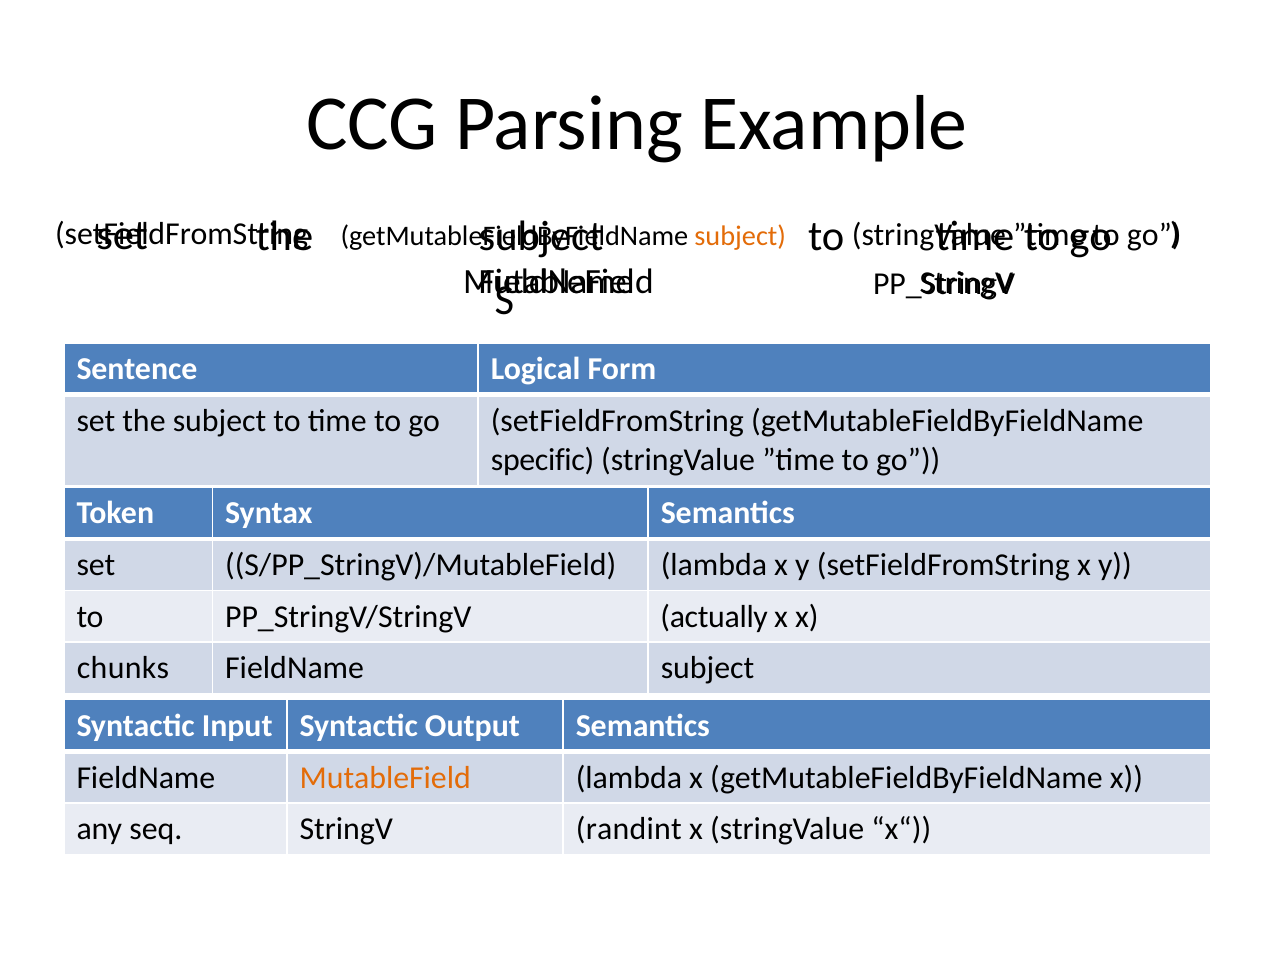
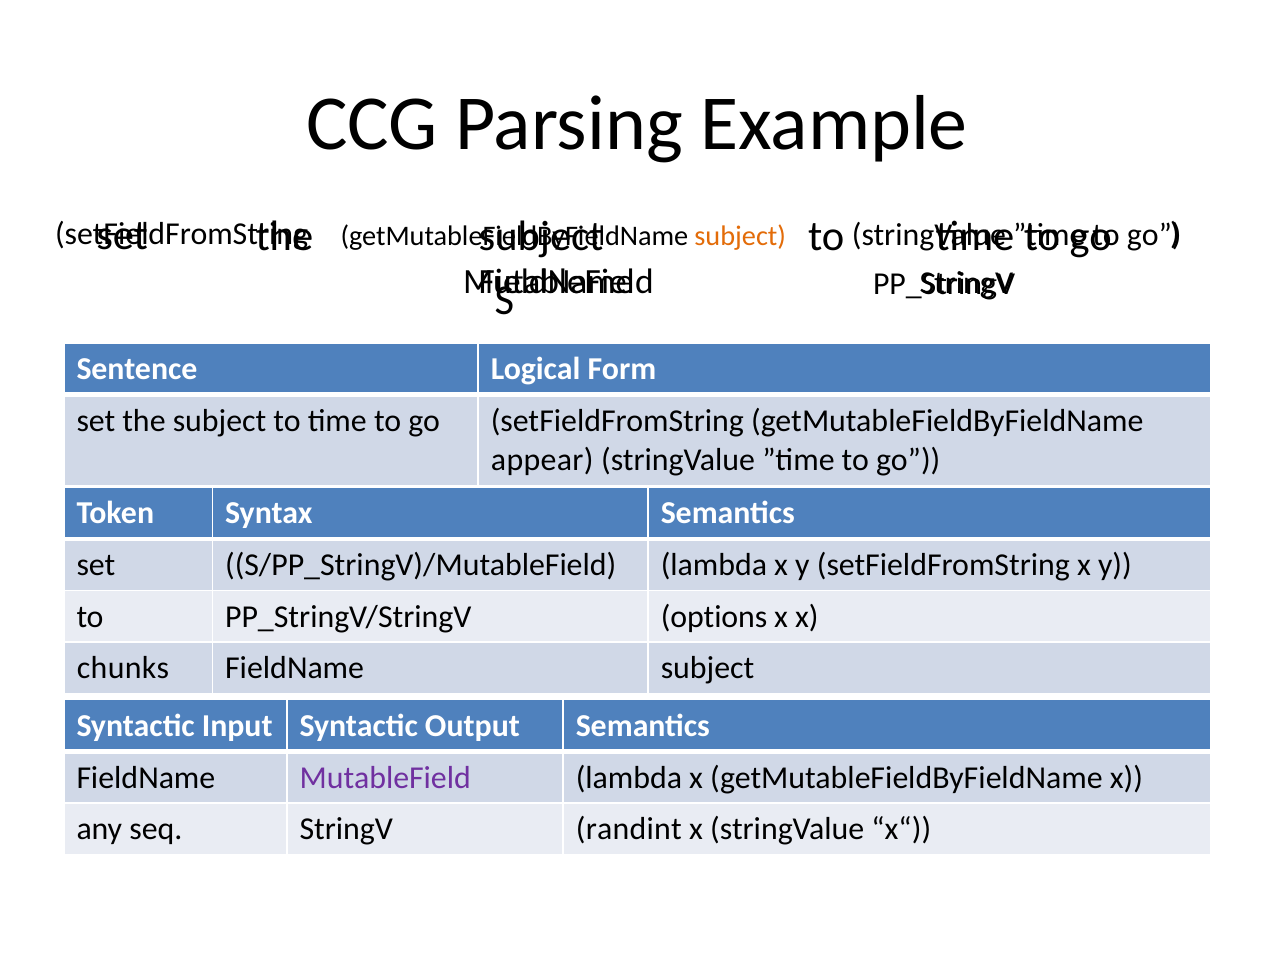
specific: specific -> appear (542, 460)
actually: actually -> options (714, 617)
MutableField colour: orange -> purple (385, 778)
